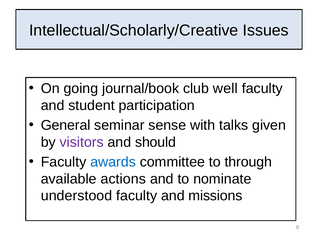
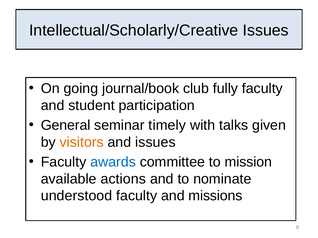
well: well -> fully (225, 89)
sense: sense -> timely (167, 126)
visitors colour: purple -> orange (82, 142)
and should: should -> issues (155, 142)
through: through -> mission (248, 162)
